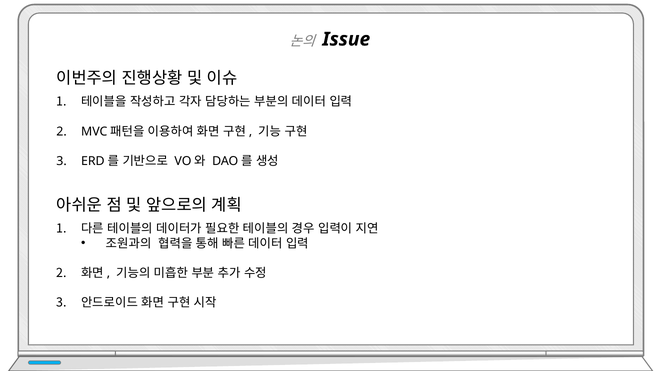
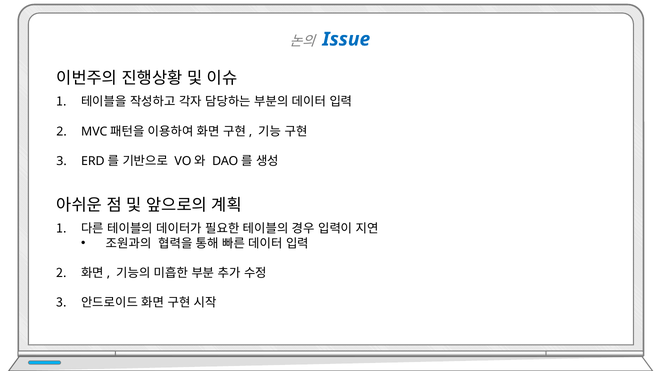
Issue colour: black -> blue (346, 39)
